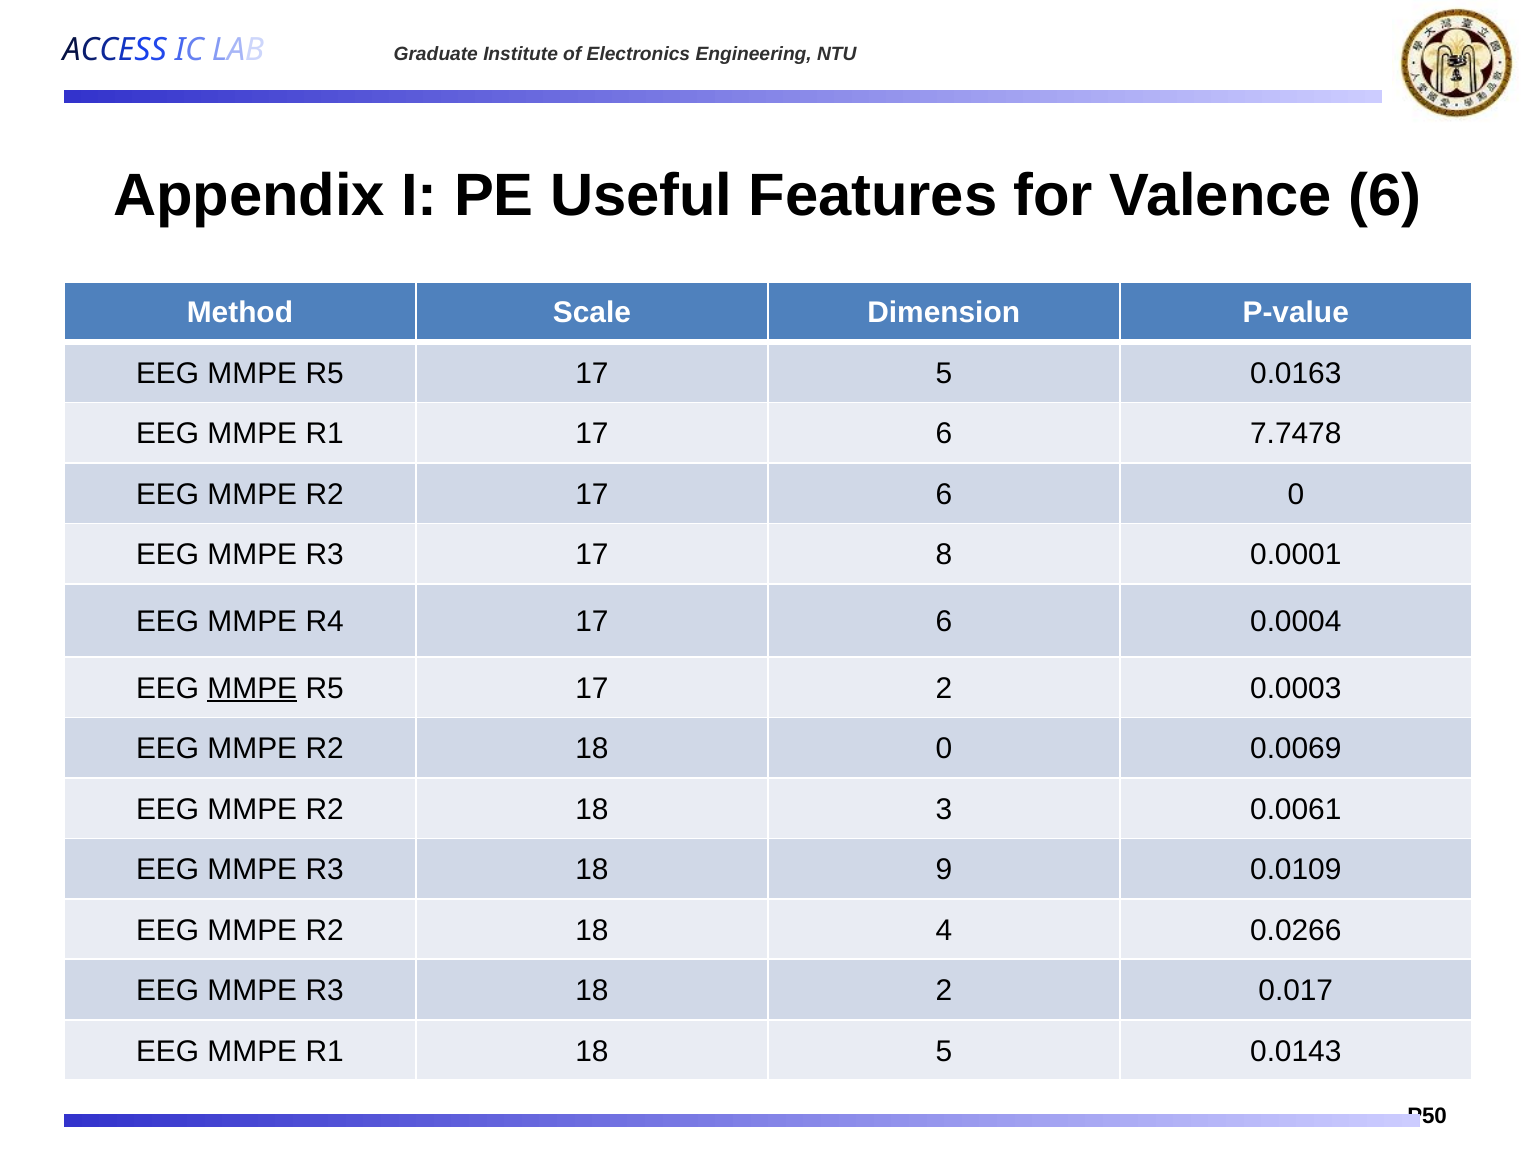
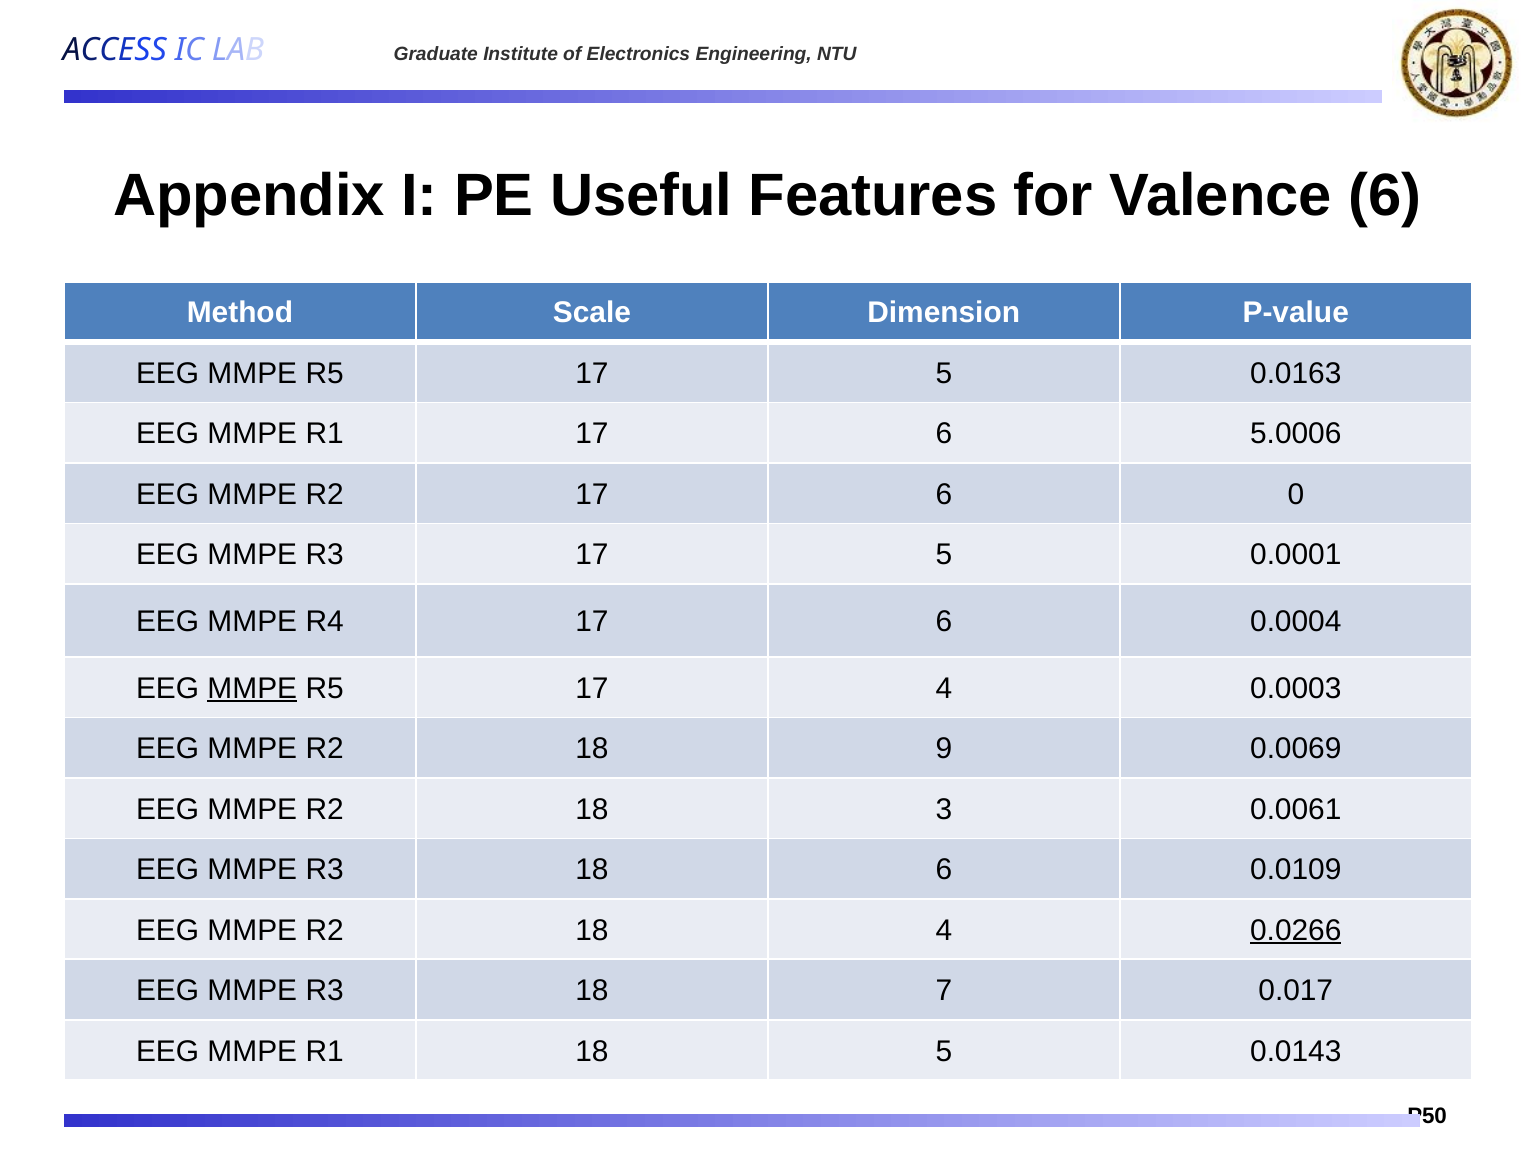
7.7478: 7.7478 -> 5.0006 (1296, 434)
R3 17 8: 8 -> 5 (944, 555)
17 2: 2 -> 4 (944, 689)
18 0: 0 -> 9 (944, 749)
18 9: 9 -> 6 (944, 870)
0.0266 underline: none -> present (1296, 930)
18 2: 2 -> 7 (944, 991)
